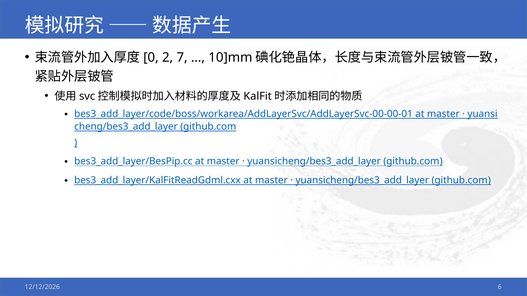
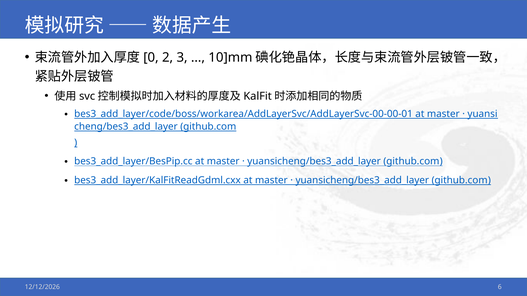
7: 7 -> 3 (182, 58)
